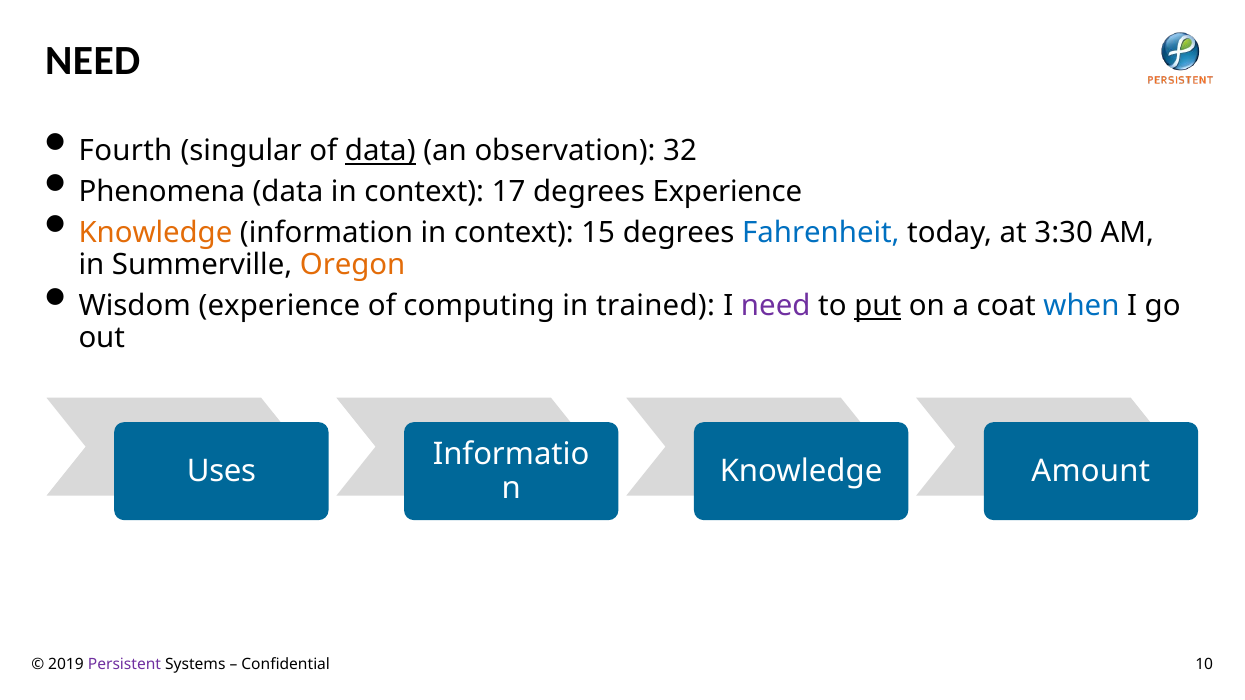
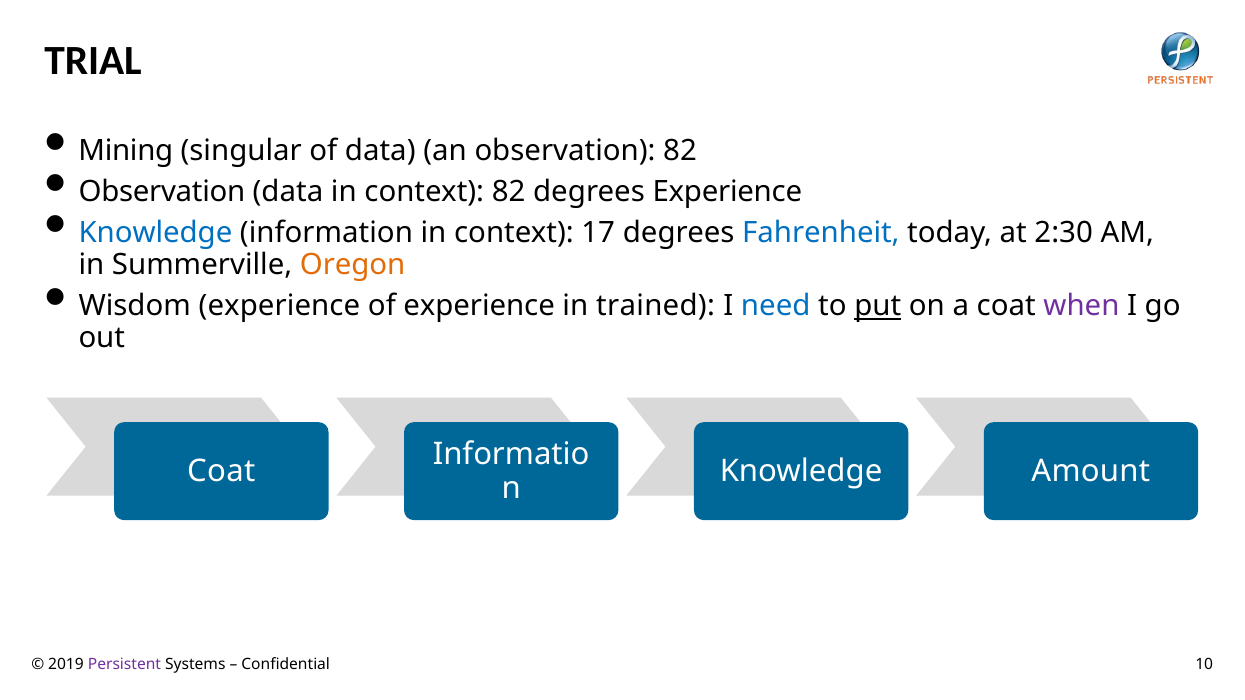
NEED: NEED -> TRIAL (93, 60)
Fourth: Fourth -> Mining (126, 151)
data underline: present -> none (380, 151)
observation 32: 32 -> 82 (680, 151)
Phenomena: Phenomena -> Observation (162, 192)
context 17: 17 -> 82 (509, 192)
Knowledge colour: orange -> blue (155, 233)
15: 15 -> 17 (598, 233)
3:30: 3:30 -> 2:30 (1064, 233)
of computing: computing -> experience (479, 306)
need colour: purple -> blue (776, 306)
when colour: blue -> purple (1081, 306)
Uses: Uses -> Coat (221, 471)
